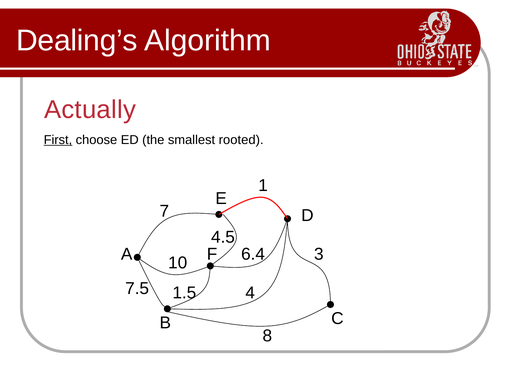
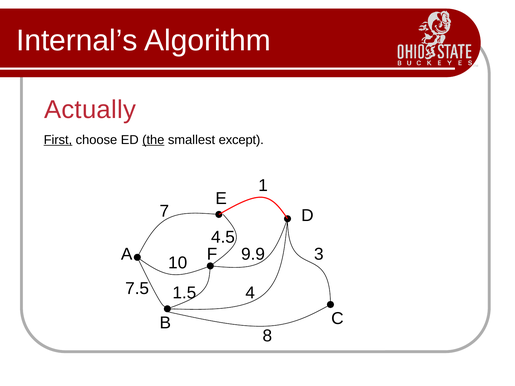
Dealing’s: Dealing’s -> Internal’s (77, 41)
the underline: none -> present (153, 140)
rooted: rooted -> except (241, 140)
6.4: 6.4 -> 9.9 (253, 254)
